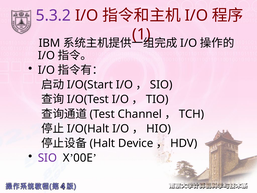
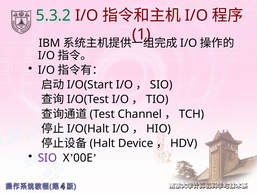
5.3.2 colour: purple -> green (53, 15)
